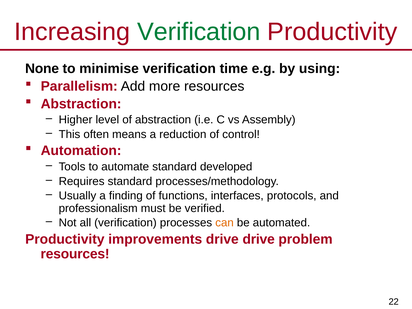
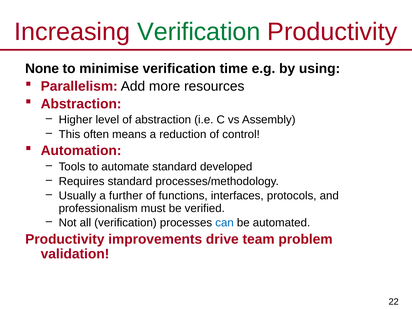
finding: finding -> further (126, 196)
can colour: orange -> blue (225, 223)
drive drive: drive -> team (259, 239)
resources: resources -> validation (75, 254)
